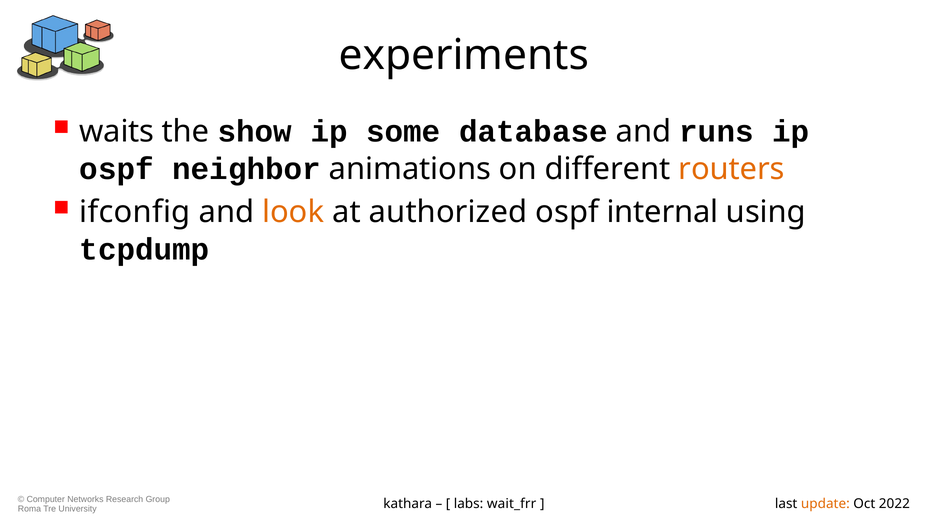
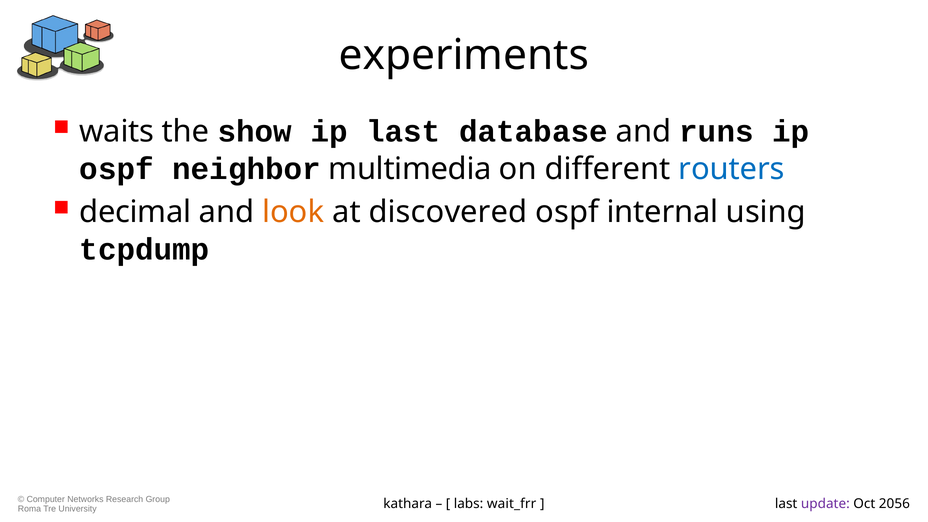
ip some: some -> last (403, 132)
animations: animations -> multimedia (410, 169)
routers colour: orange -> blue (732, 169)
ifconfig: ifconfig -> decimal (135, 212)
authorized: authorized -> discovered (448, 212)
update colour: orange -> purple (825, 504)
2022: 2022 -> 2056 (894, 504)
